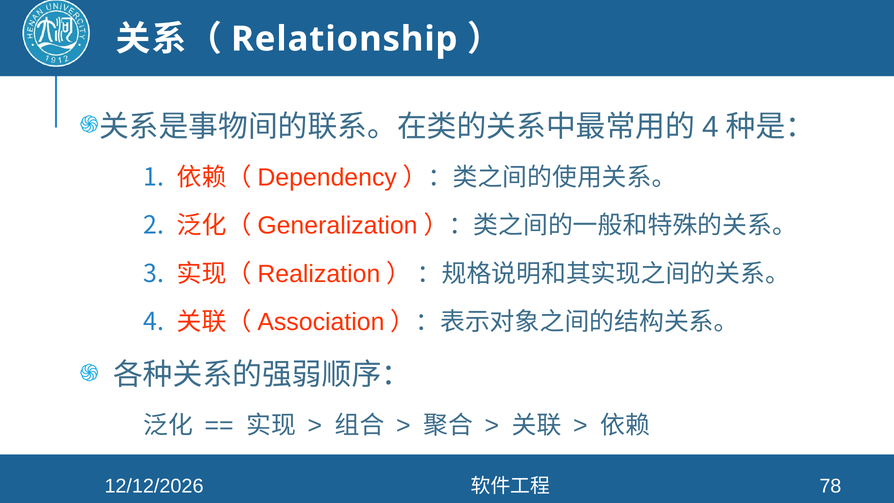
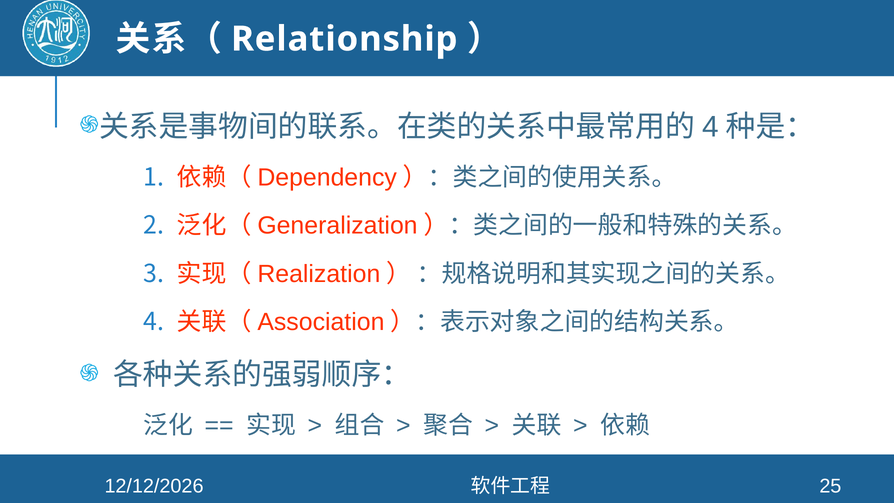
78: 78 -> 25 (830, 486)
